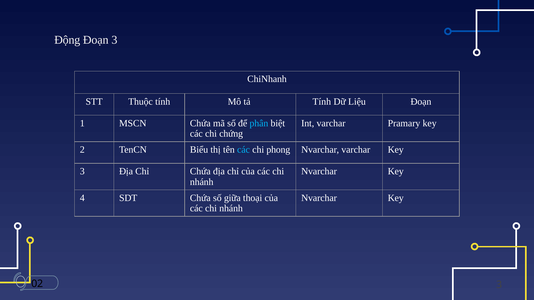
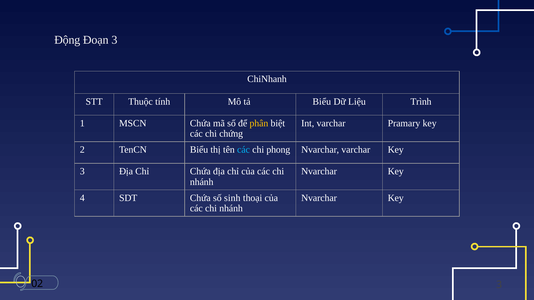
tả Tính: Tính -> Biểu (322, 102)
Liệu Đoạn: Đoạn -> Trình (421, 102)
phân colour: light blue -> yellow (259, 123)
giữa: giữa -> sinh (232, 198)
